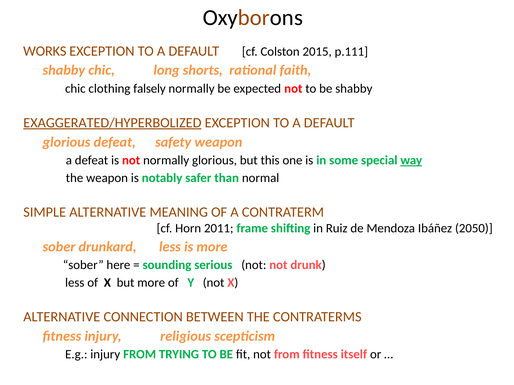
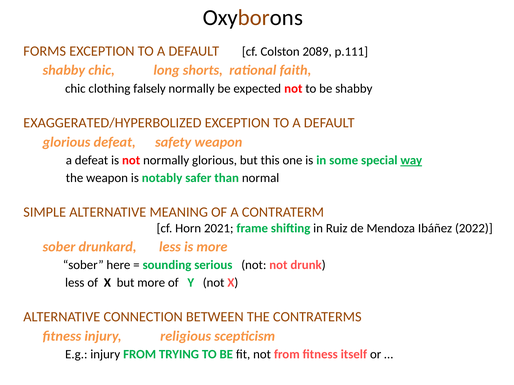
WORKS: WORKS -> FORMS (45, 51)
2015: 2015 -> 2089 (317, 52)
EXAGGERATED/HYPERBOLIZED underline: present -> none (112, 123)
2011: 2011 -> 2021 (219, 228)
2050: 2050 -> 2022 (474, 228)
